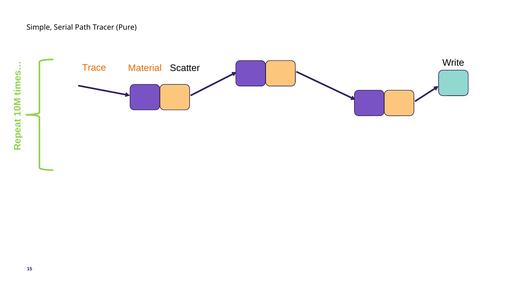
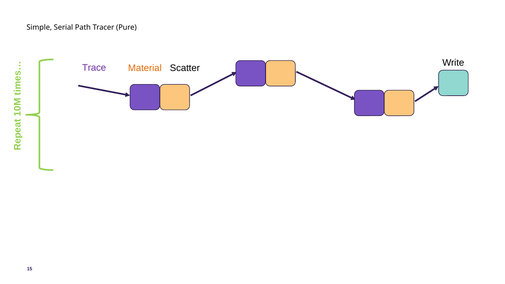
Trace colour: orange -> purple (94, 68)
